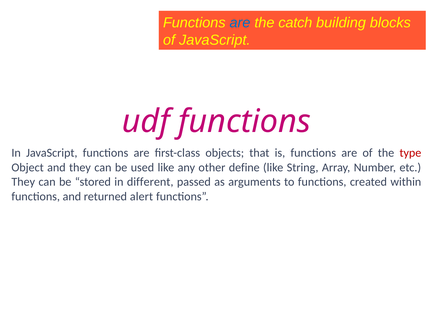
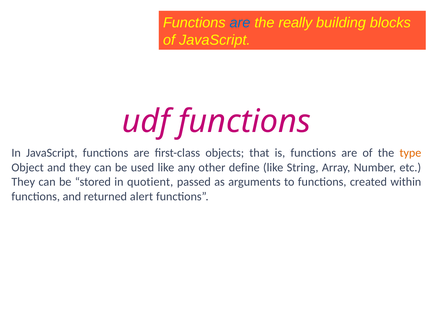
catch: catch -> really (295, 23)
type colour: red -> orange (410, 153)
different: different -> quotient (150, 182)
